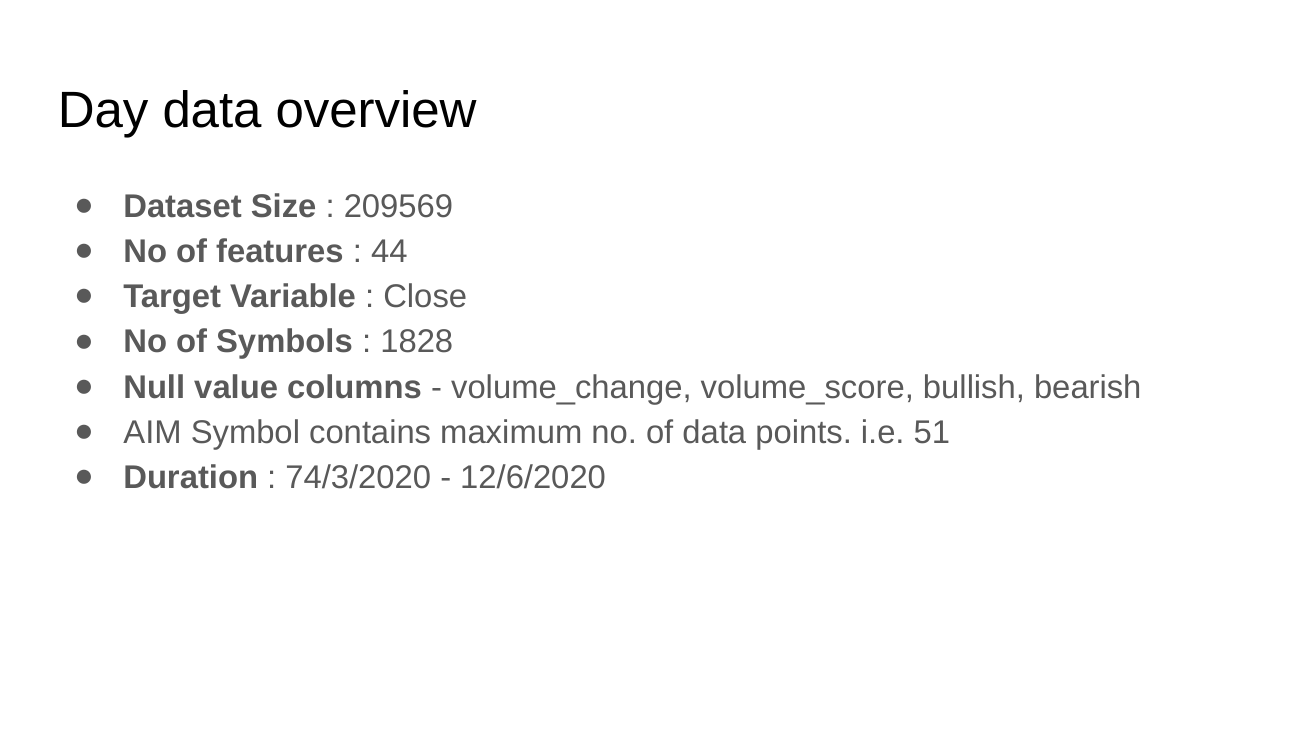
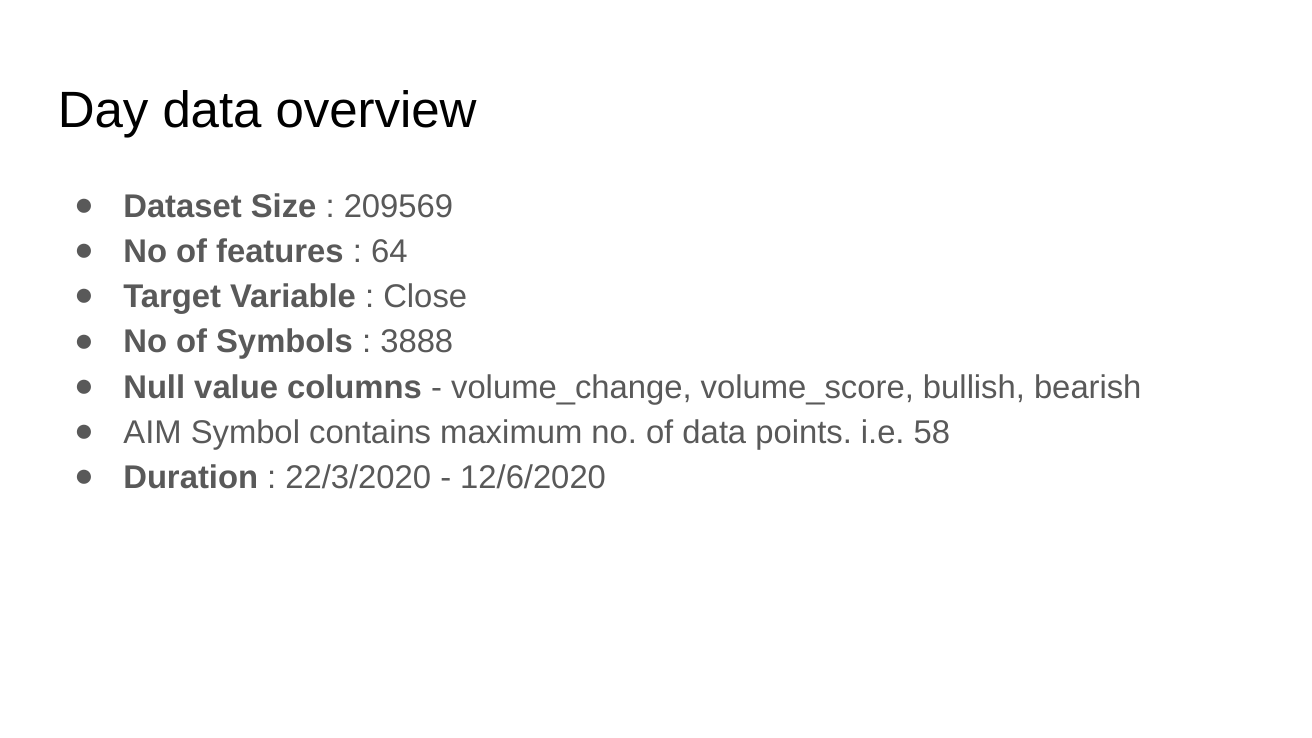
44: 44 -> 64 (389, 252)
1828: 1828 -> 3888 (417, 342)
51: 51 -> 58 (932, 433)
74/3/2020: 74/3/2020 -> 22/3/2020 (358, 478)
